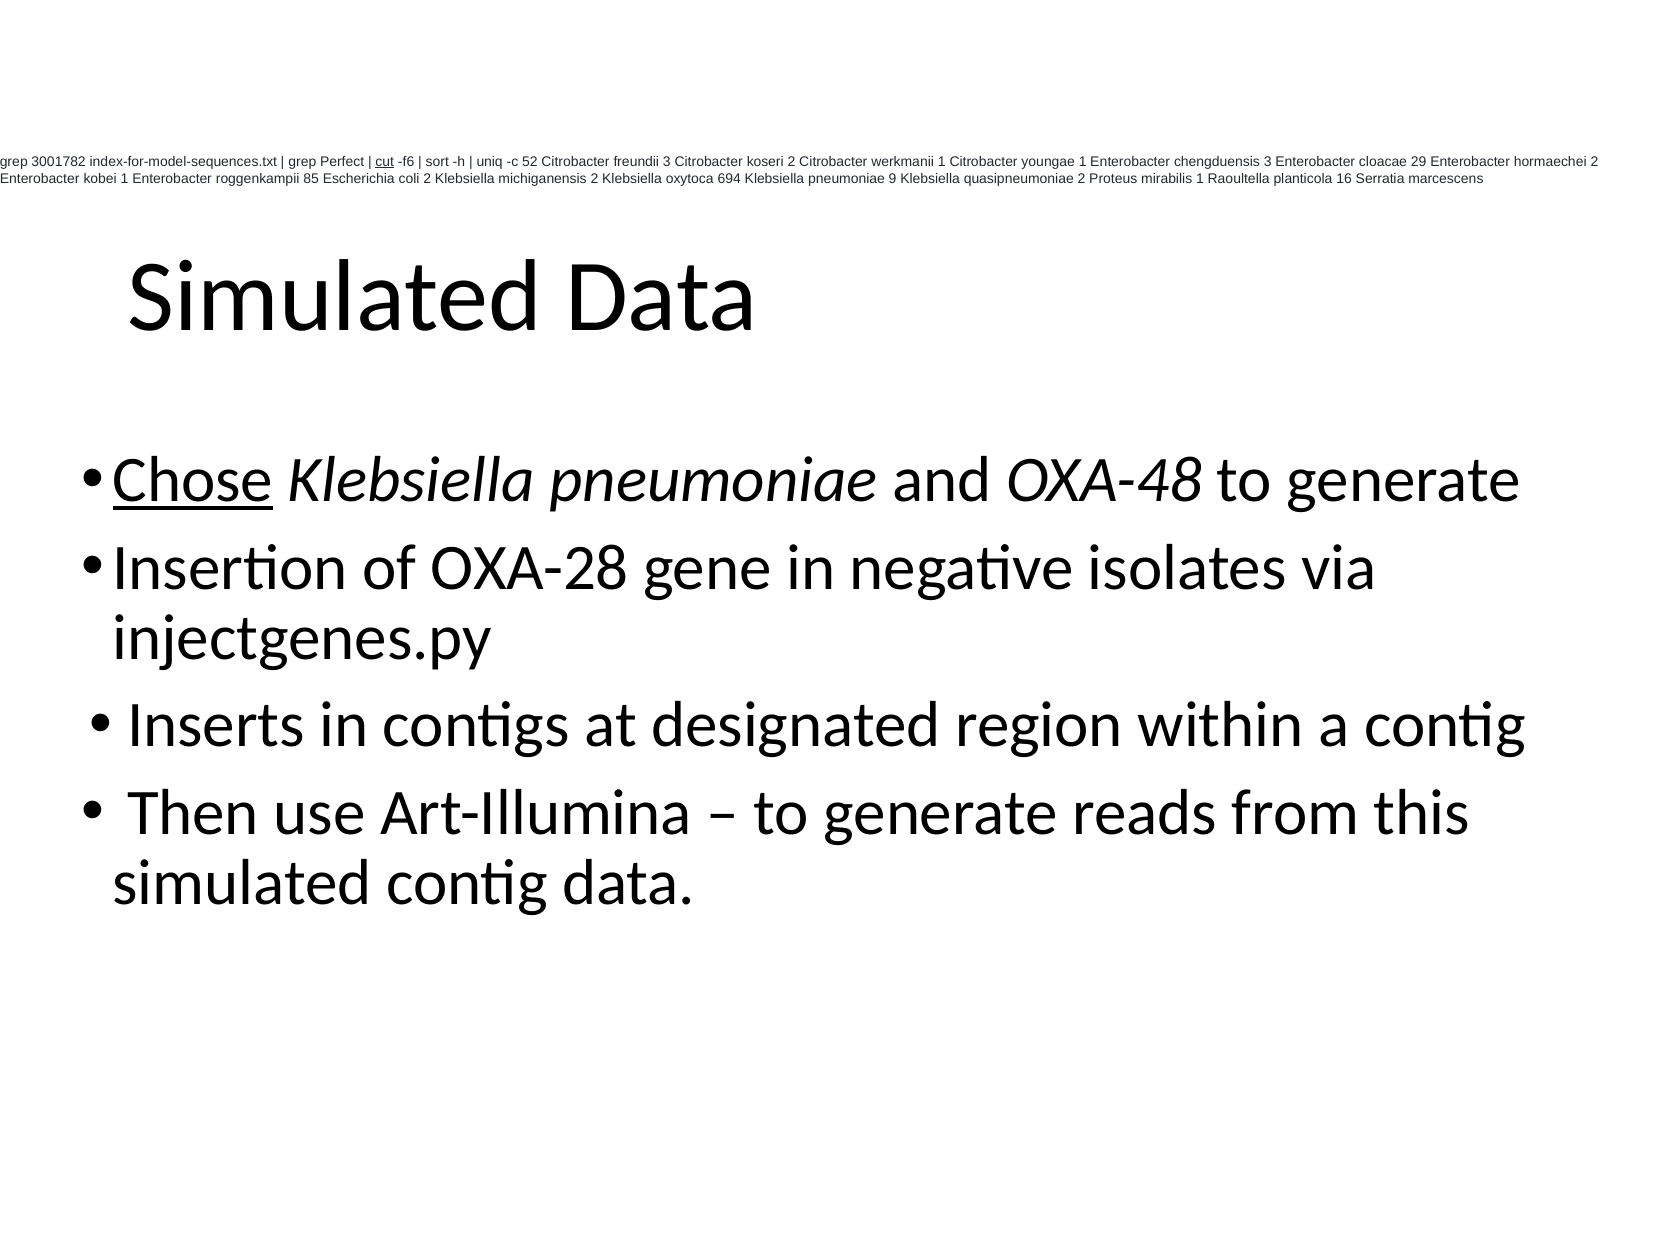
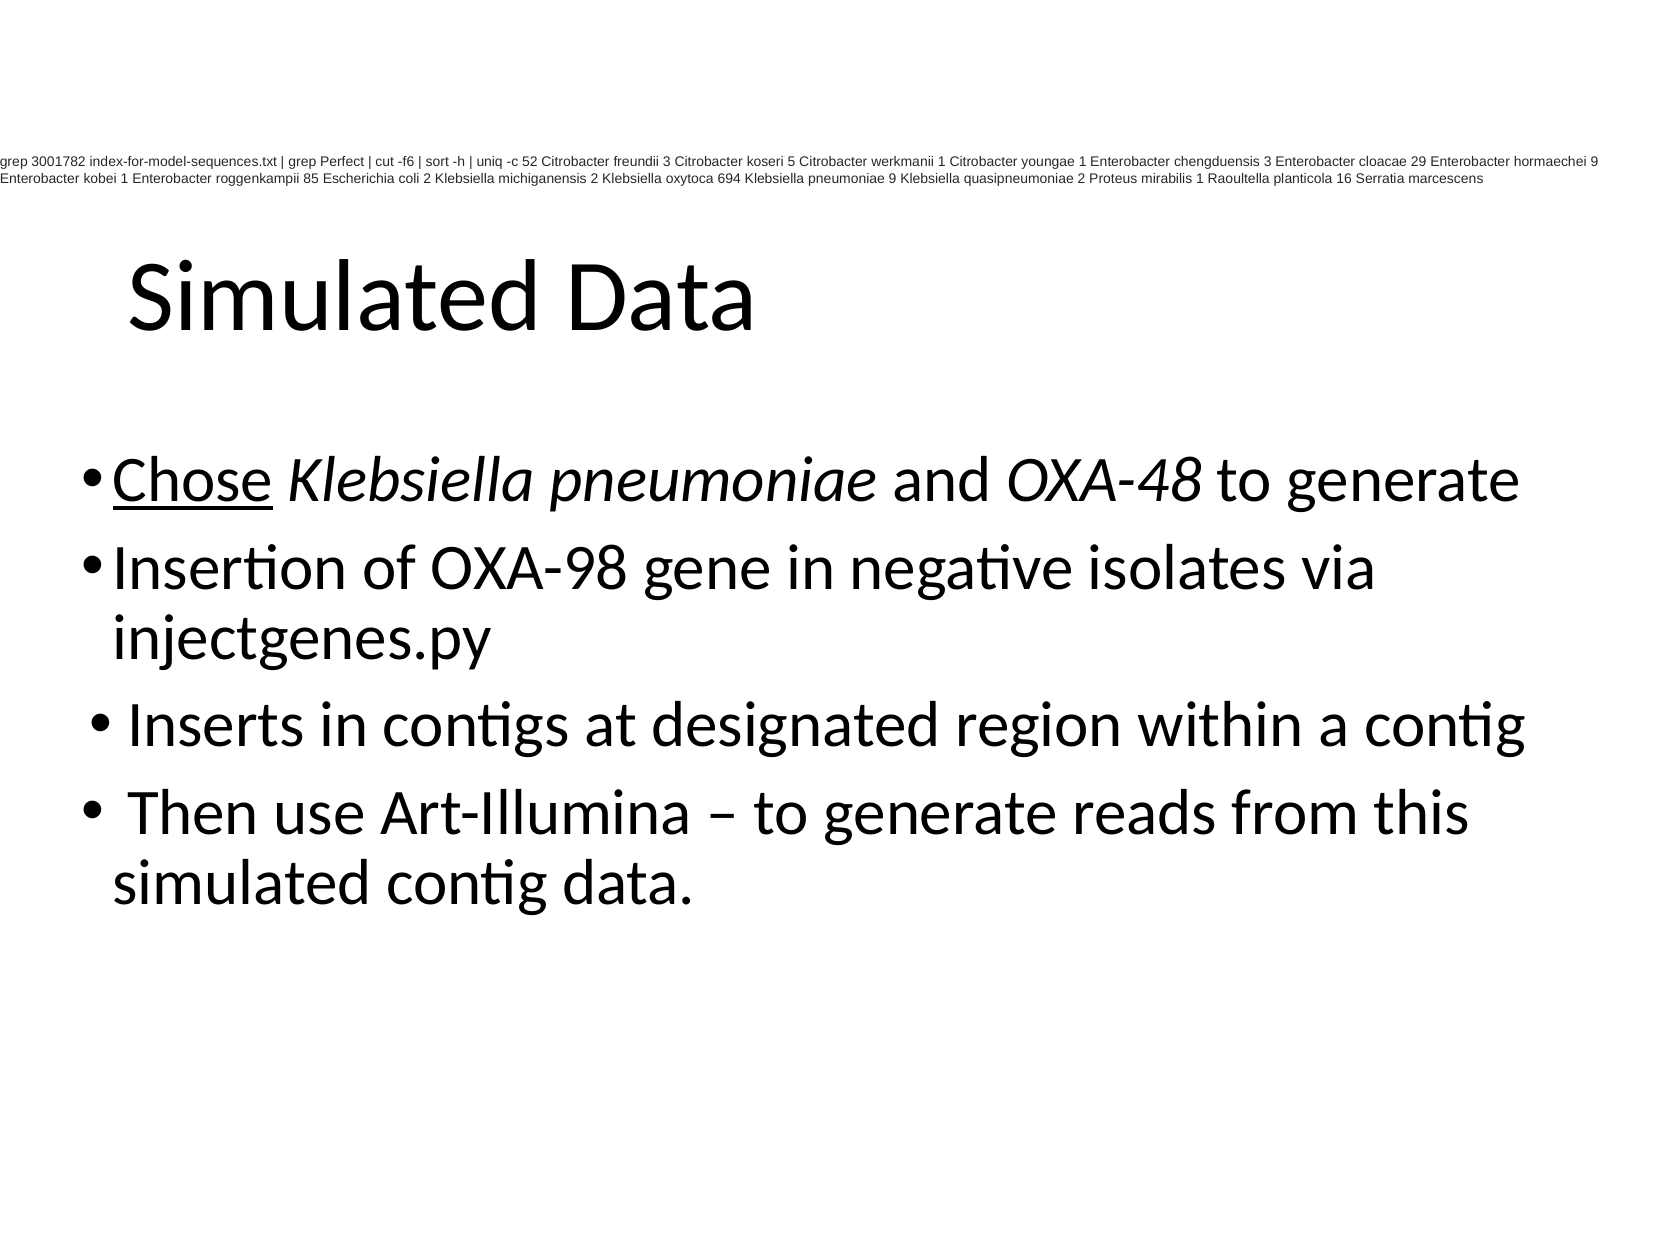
cut underline: present -> none (385, 162)
koseri 2: 2 -> 5 (792, 162)
hormaechei 2: 2 -> 9 (1594, 162)
OXA-28: OXA-28 -> OXA-98 (530, 568)
